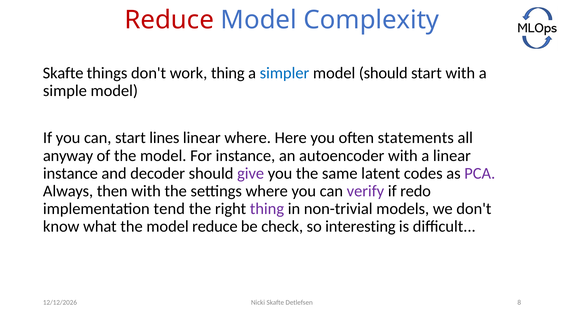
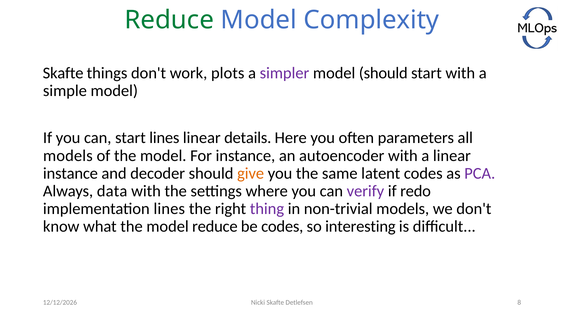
Reduce colour: red -> green (169, 20)
work thing: thing -> plots (228, 73)
simpler colour: blue -> purple (284, 73)
linear where: where -> details (248, 138)
statements: statements -> parameters (416, 138)
anyway: anyway -> models (68, 156)
give colour: purple -> orange (251, 173)
then: then -> data (112, 191)
implementation tend: tend -> lines (169, 209)
be check: check -> codes (282, 227)
